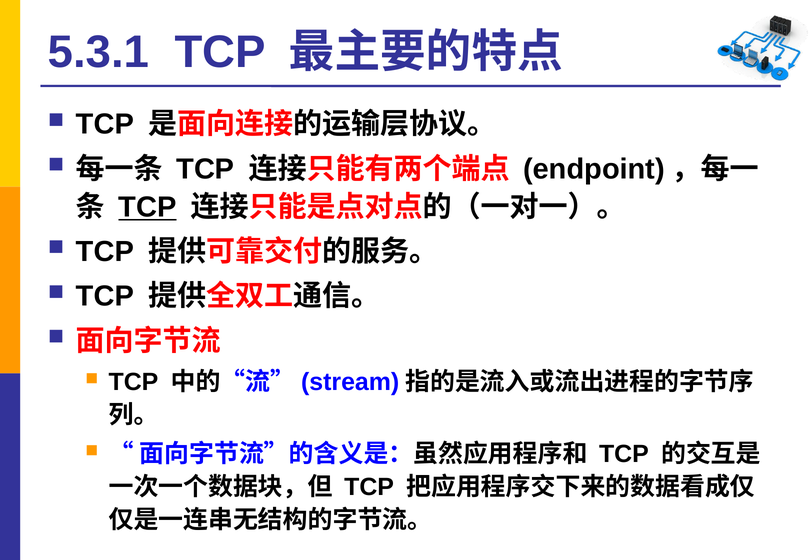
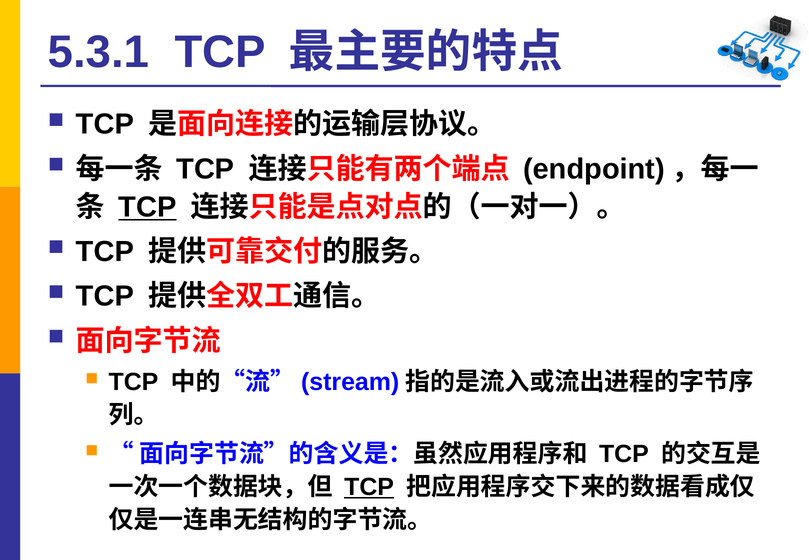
TCP underline: none -> present (369, 487)
